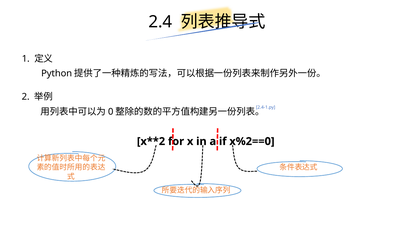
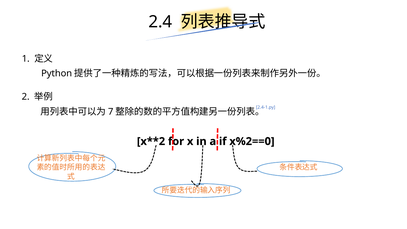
0: 0 -> 7 (111, 112)
